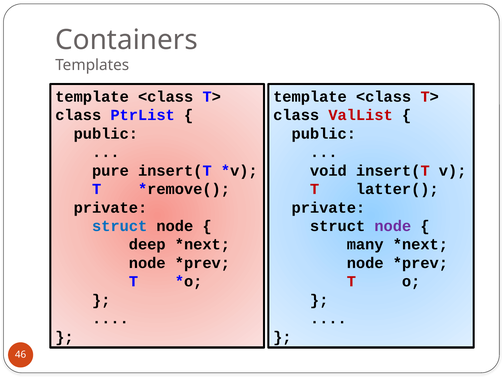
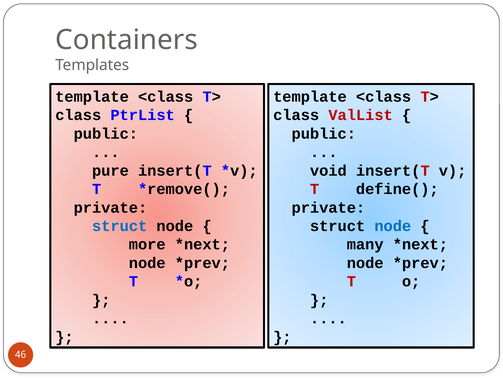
latter(: latter( -> define( (397, 189)
node colour: purple -> blue (393, 226)
deep: deep -> more (147, 244)
